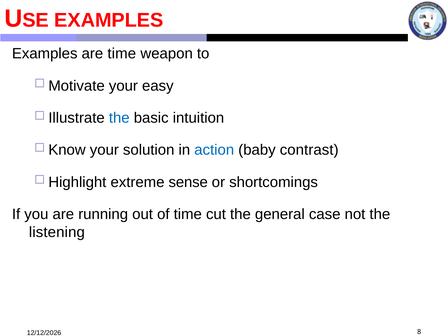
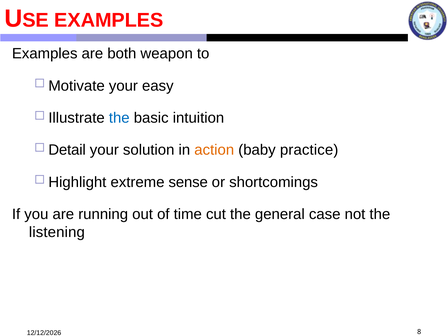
are time: time -> both (122, 54)
Know: Know -> Detail (67, 150)
action colour: blue -> orange (214, 150)
contrast: contrast -> practice (309, 150)
